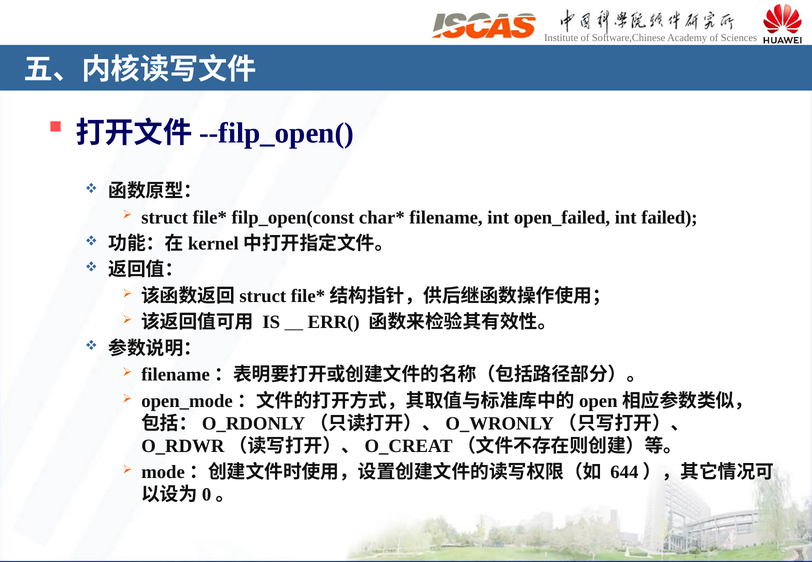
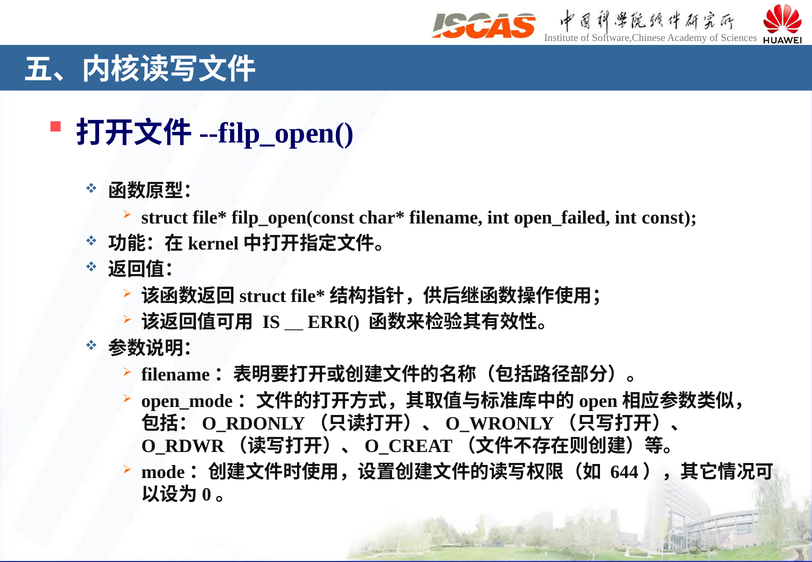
failed: failed -> const (669, 217)
